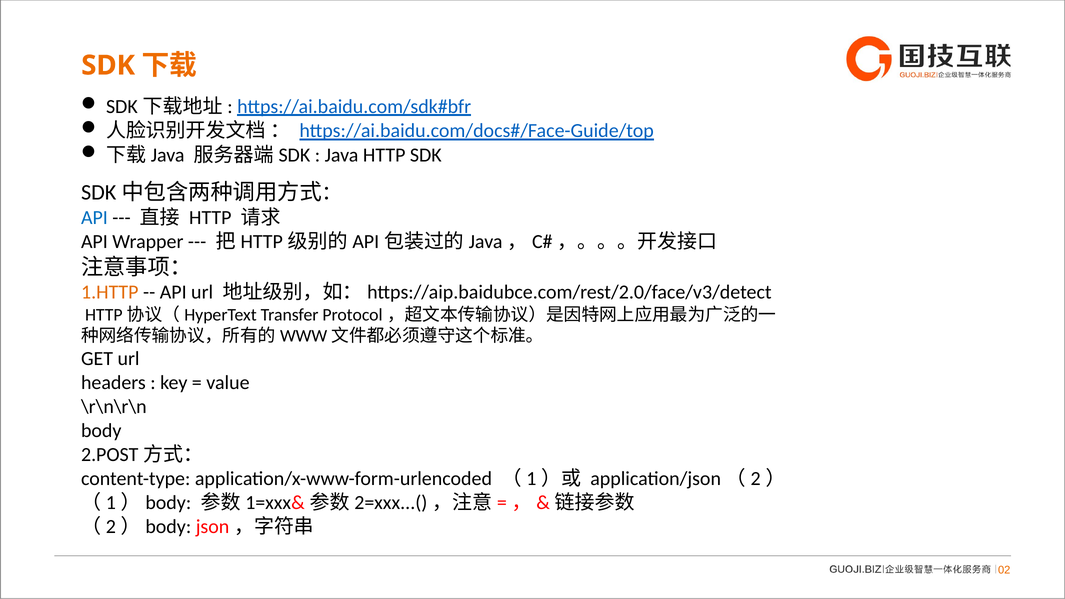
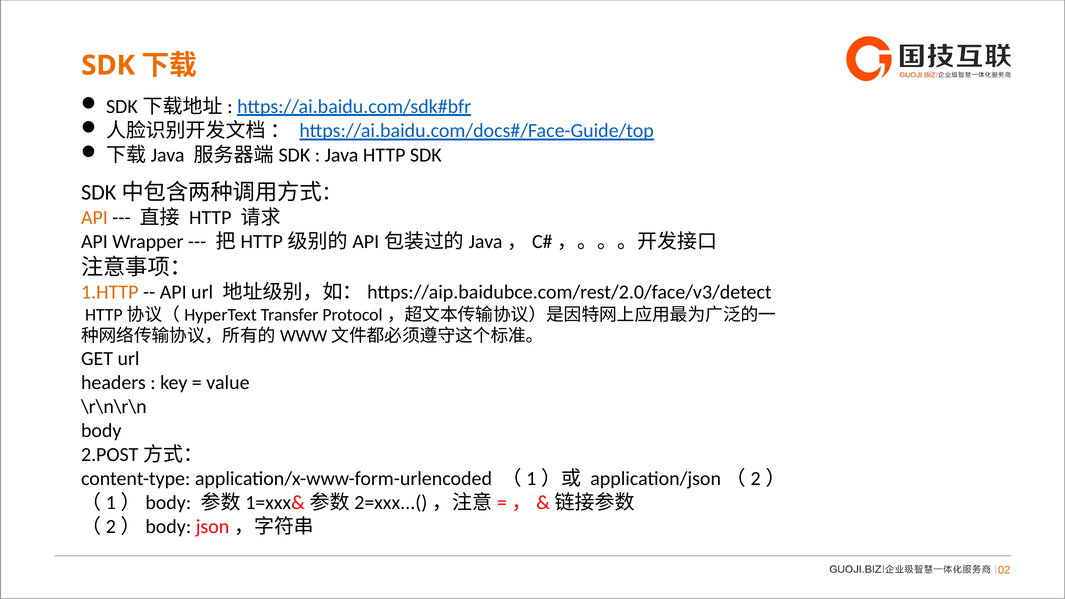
API colour: blue -> orange (94, 218)
